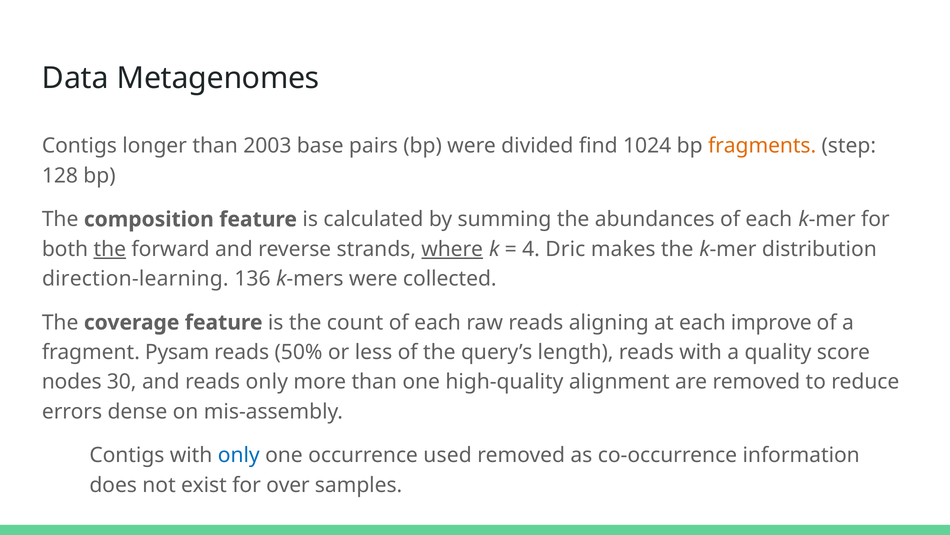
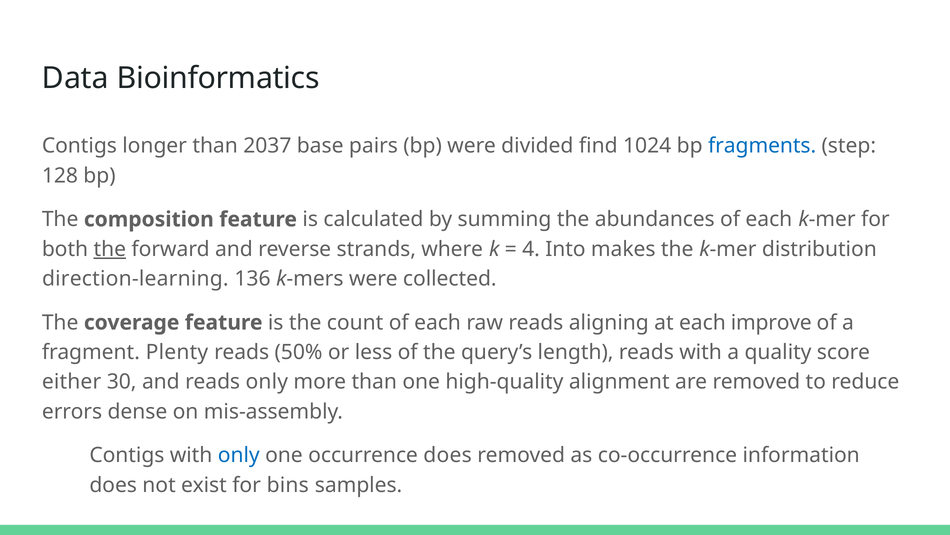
Metagenomes: Metagenomes -> Bioinformatics (218, 78)
2003: 2003 -> 2037 (267, 146)
fragments colour: orange -> blue (762, 146)
where underline: present -> none (452, 249)
Dric: Dric -> Into (565, 249)
Pysam: Pysam -> Plenty (177, 352)
nodes: nodes -> either (72, 381)
occurrence used: used -> does (448, 455)
over: over -> bins (288, 485)
